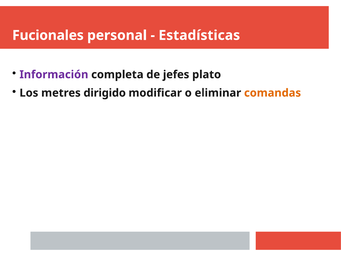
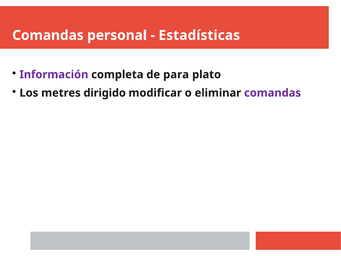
Fucionales: Fucionales -> Comandas (48, 35)
jefes: jefes -> para (176, 74)
comandas colour: orange -> purple (273, 93)
